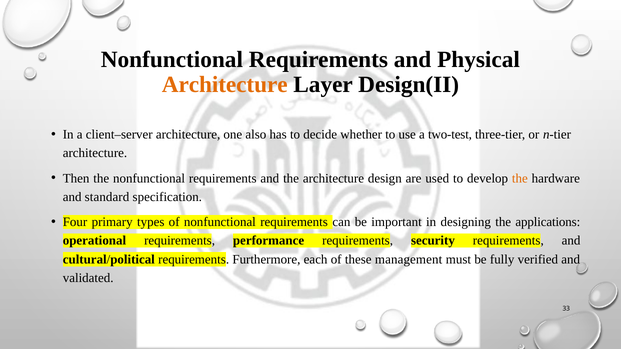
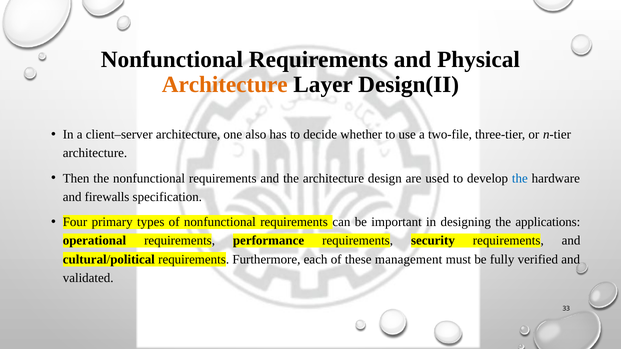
two-test: two-test -> two-file (450, 135)
the colour: orange -> blue (520, 178)
standard: standard -> firewalls (107, 197)
